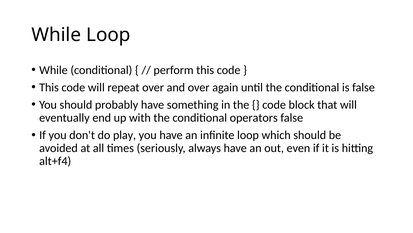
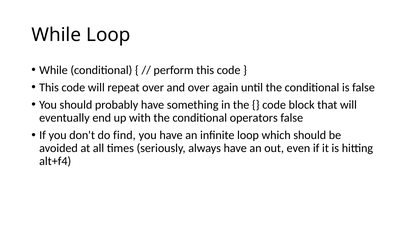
play: play -> find (124, 135)
